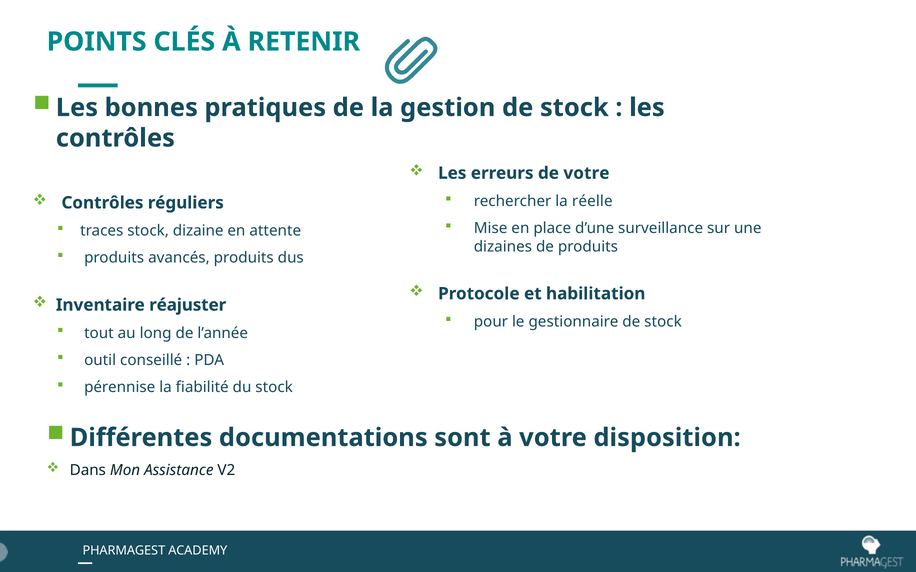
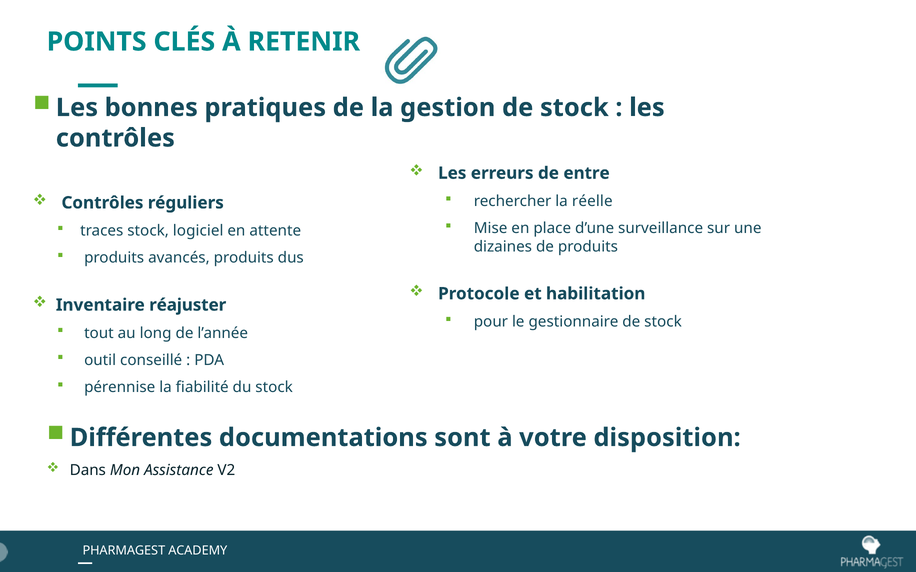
de votre: votre -> entre (587, 173)
dizaine: dizaine -> logiciel (198, 231)
